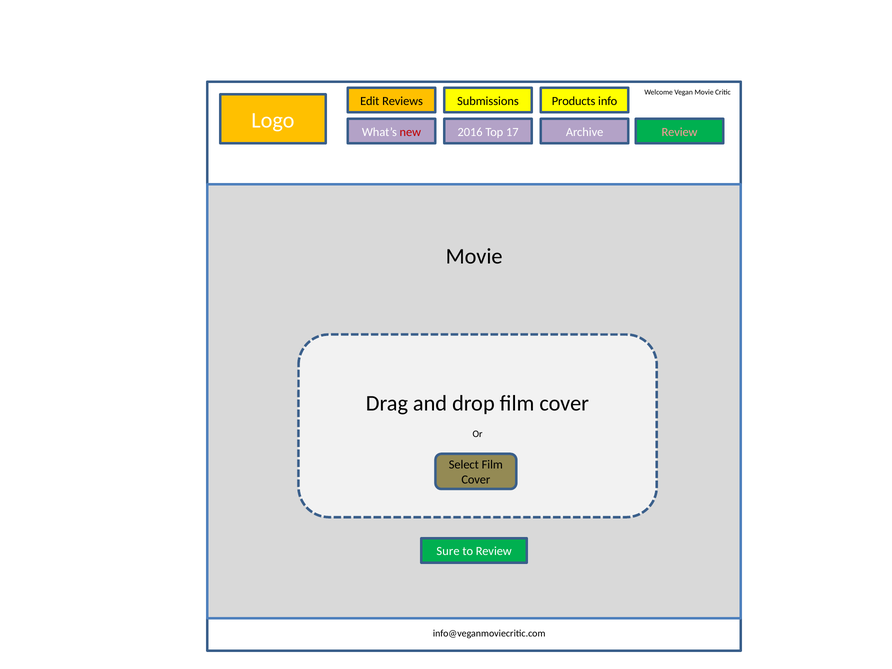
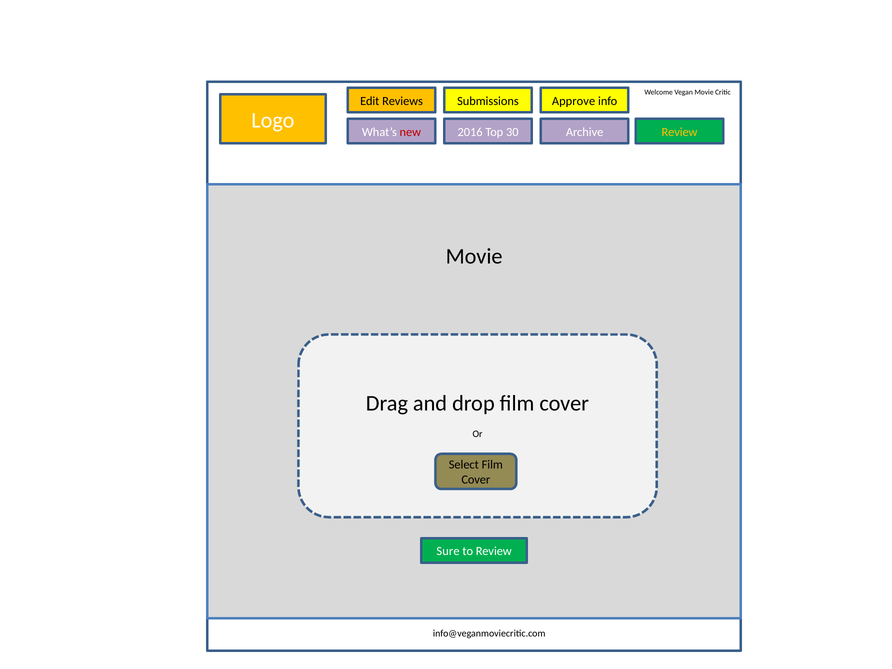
Products: Products -> Approve (574, 101)
Review colour: pink -> yellow (680, 132)
17: 17 -> 30 (512, 132)
